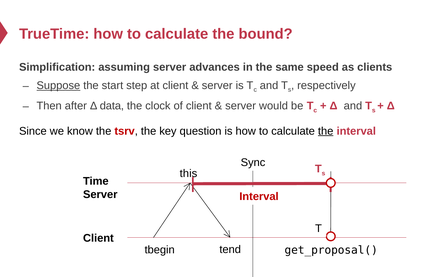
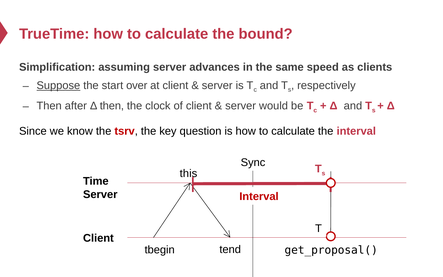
step: step -> over (137, 86)
Δ data: data -> then (112, 106)
the underline: present -> none (326, 131)
